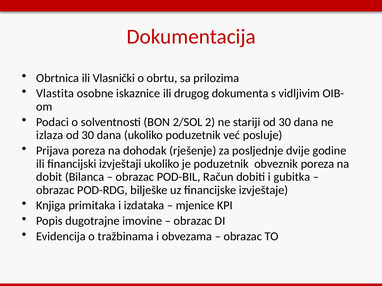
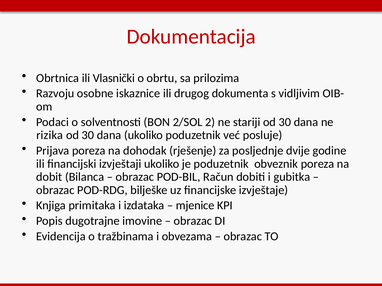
Vlastita: Vlastita -> Razvoju (55, 94)
izlaza: izlaza -> rizika (50, 135)
